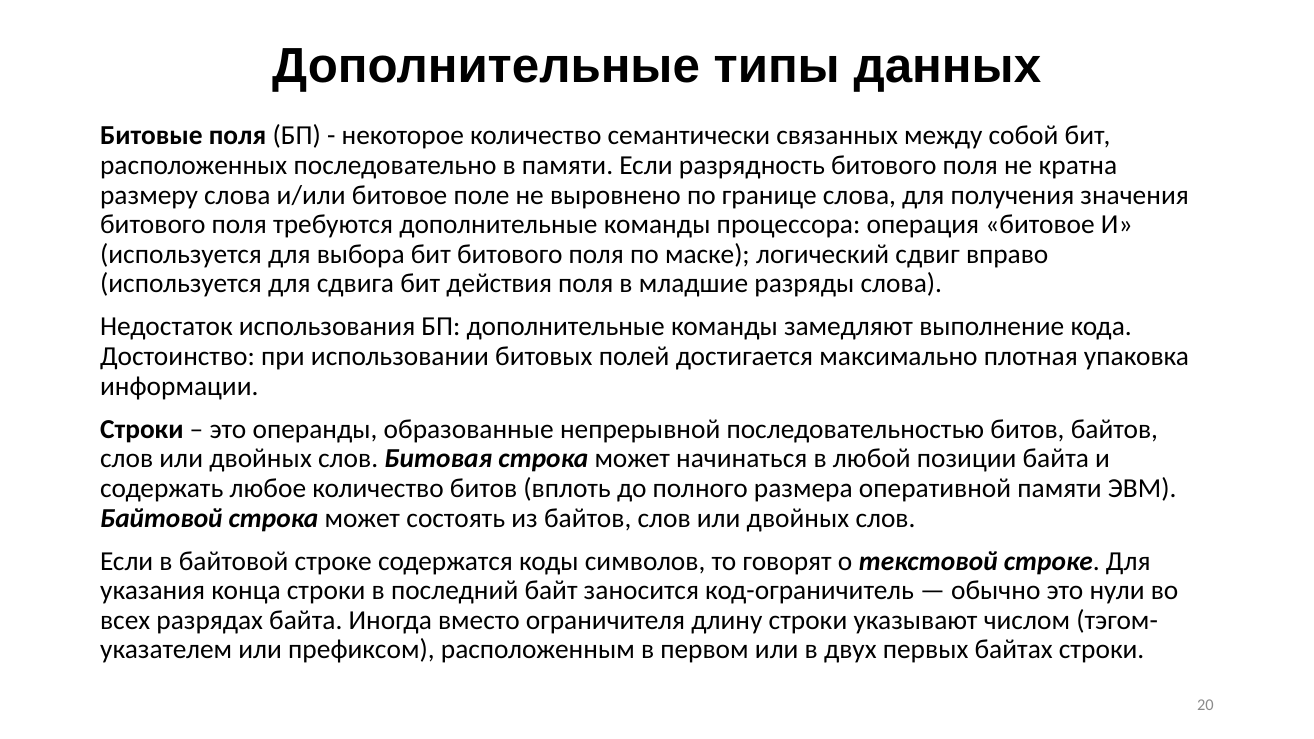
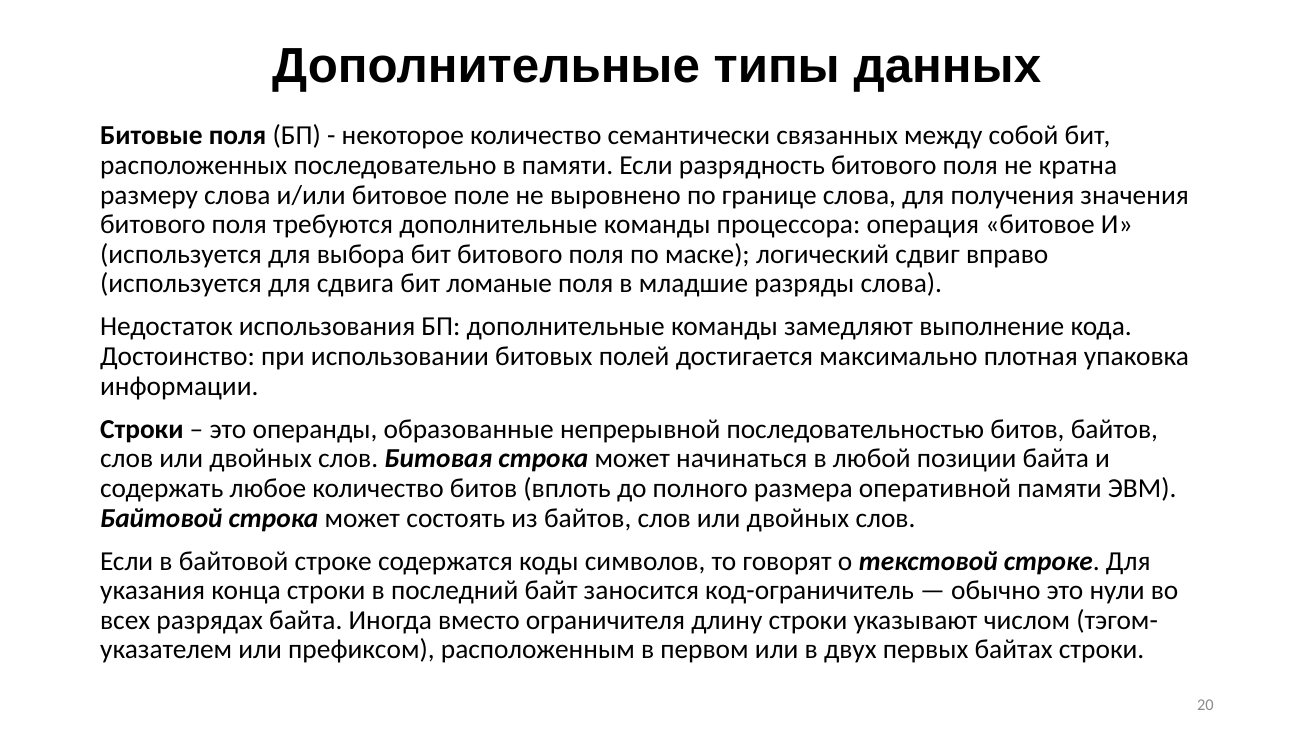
действия: действия -> ломаные (499, 284)
